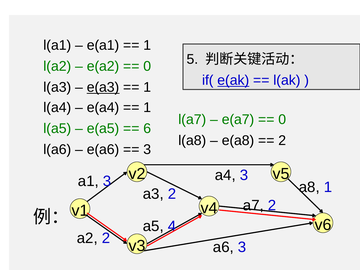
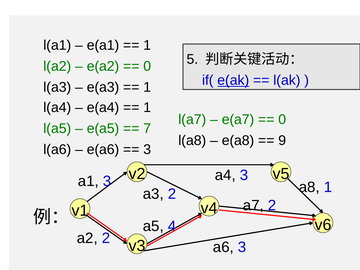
e(a3 underline: present -> none (103, 87)
6: 6 -> 7 (147, 128)
2: 2 -> 9 (282, 140)
